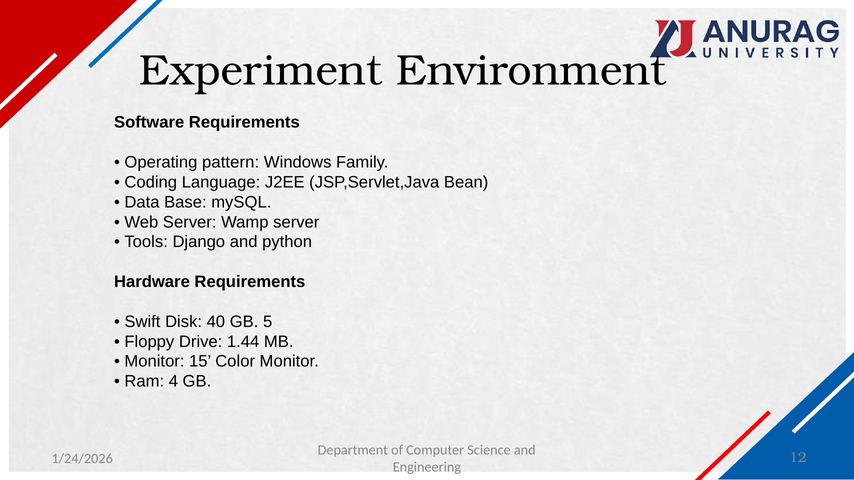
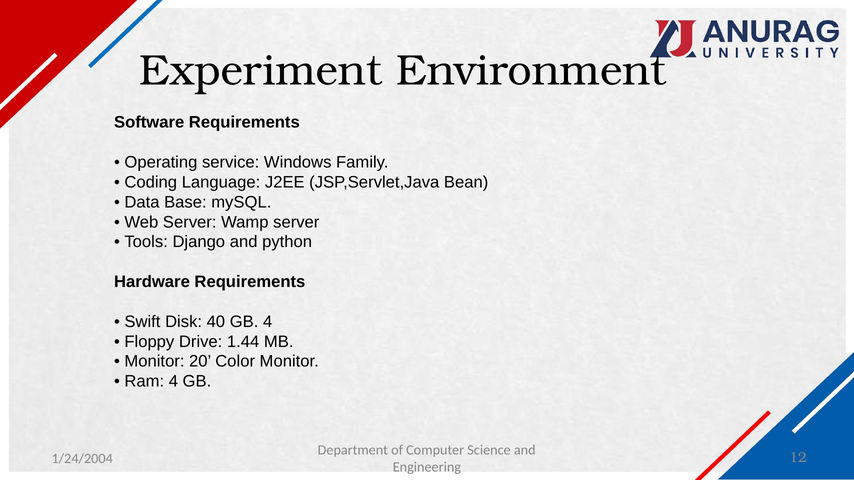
pattern: pattern -> service (231, 162)
GB 5: 5 -> 4 (268, 322)
15: 15 -> 20 (200, 362)
1/24/2026: 1/24/2026 -> 1/24/2004 (82, 459)
